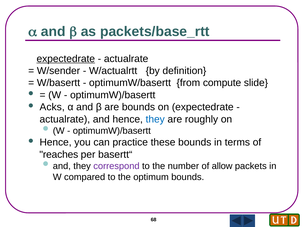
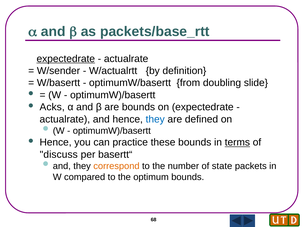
compute: compute -> doubling (222, 83)
roughly: roughly -> defined (202, 119)
terms underline: none -> present (237, 143)
reaches: reaches -> discuss (59, 155)
correspond colour: purple -> orange (116, 166)
allow: allow -> state (222, 166)
